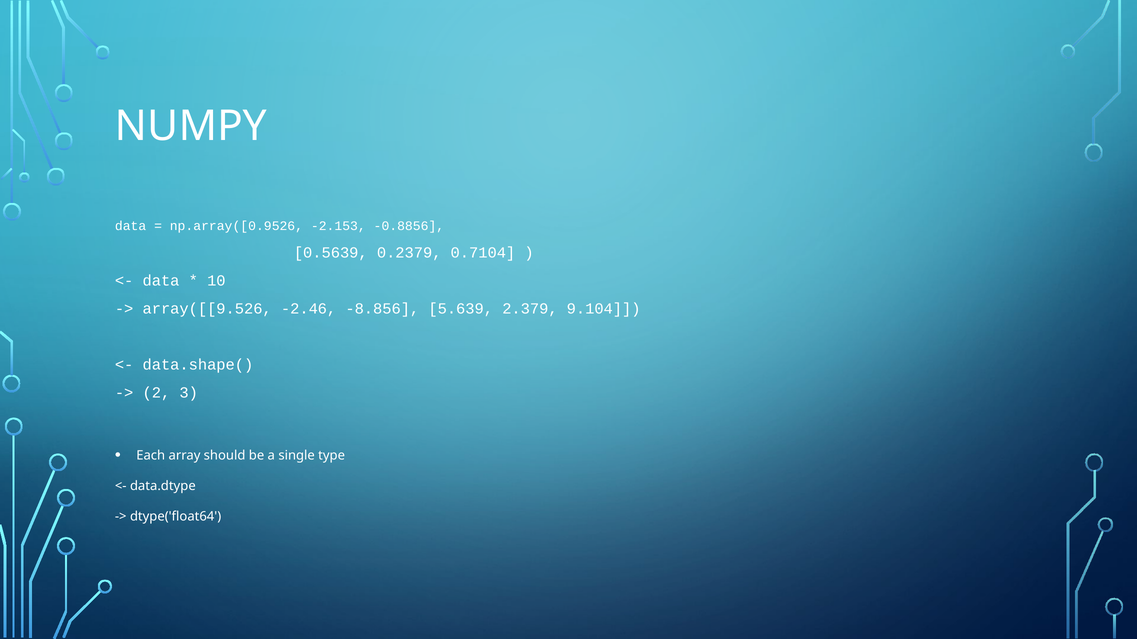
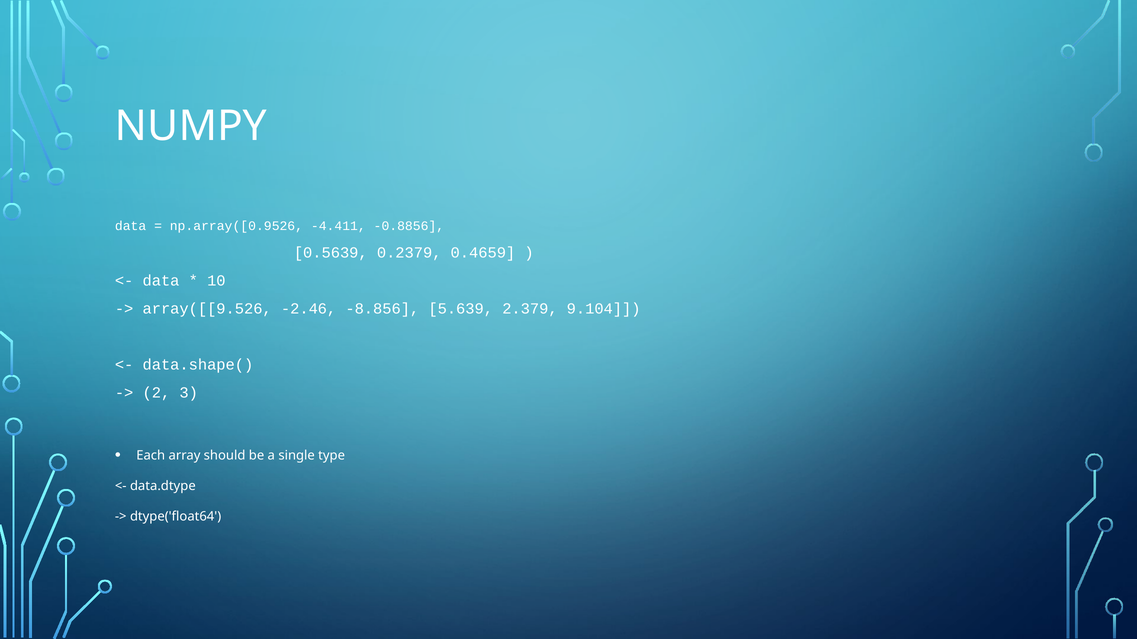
-2.153: -2.153 -> -4.411 (338, 226)
0.7104: 0.7104 -> 0.4659 (483, 253)
